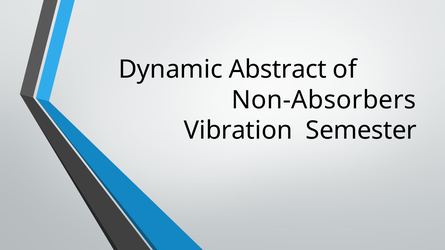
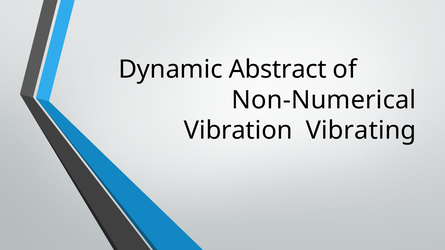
Non-Absorbers: Non-Absorbers -> Non-Numerical (324, 100)
Semester: Semester -> Vibrating (361, 131)
